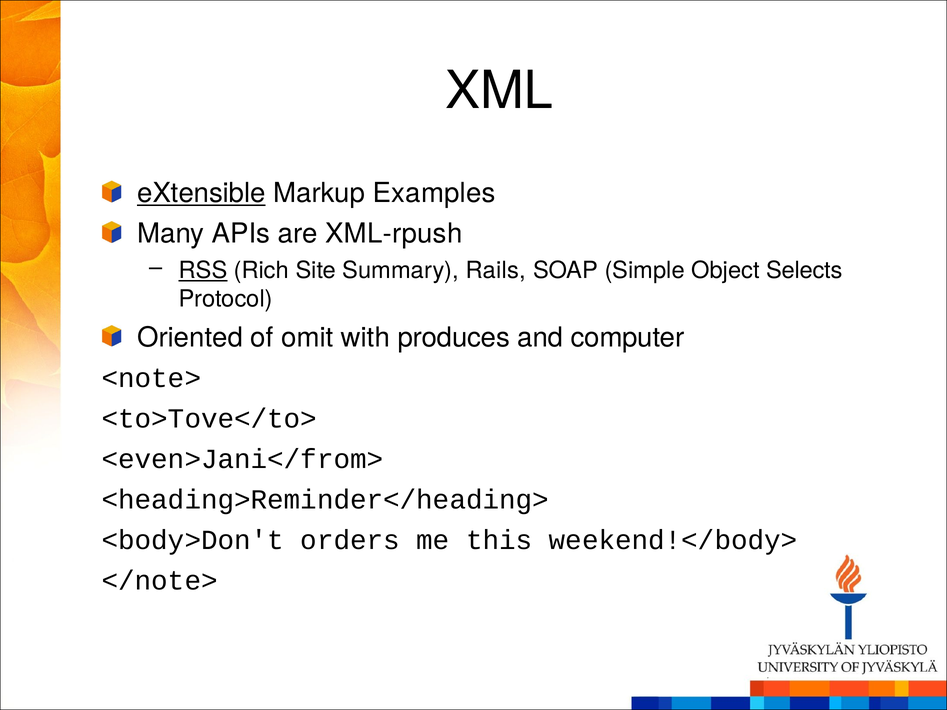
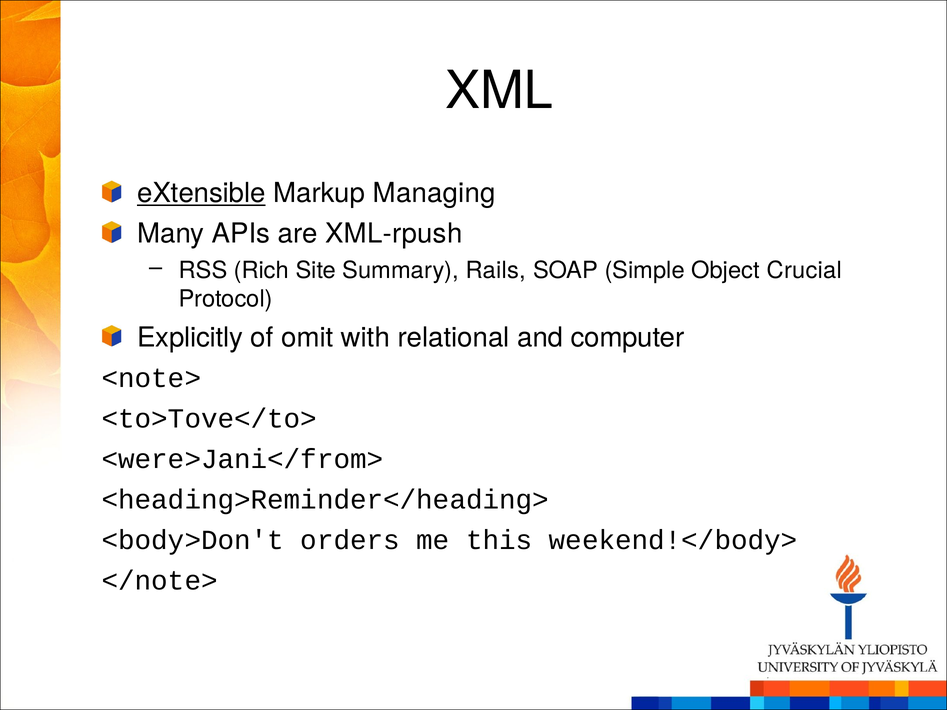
Examples: Examples -> Managing (434, 193)
RSS underline: present -> none (203, 271)
Selects: Selects -> Crucial (804, 271)
Oriented: Oriented -> Explicitly (190, 338)
produces: produces -> relational (454, 338)
<even>Jani</from>: <even>Jani</from> -> <were>Jani</from> (243, 459)
